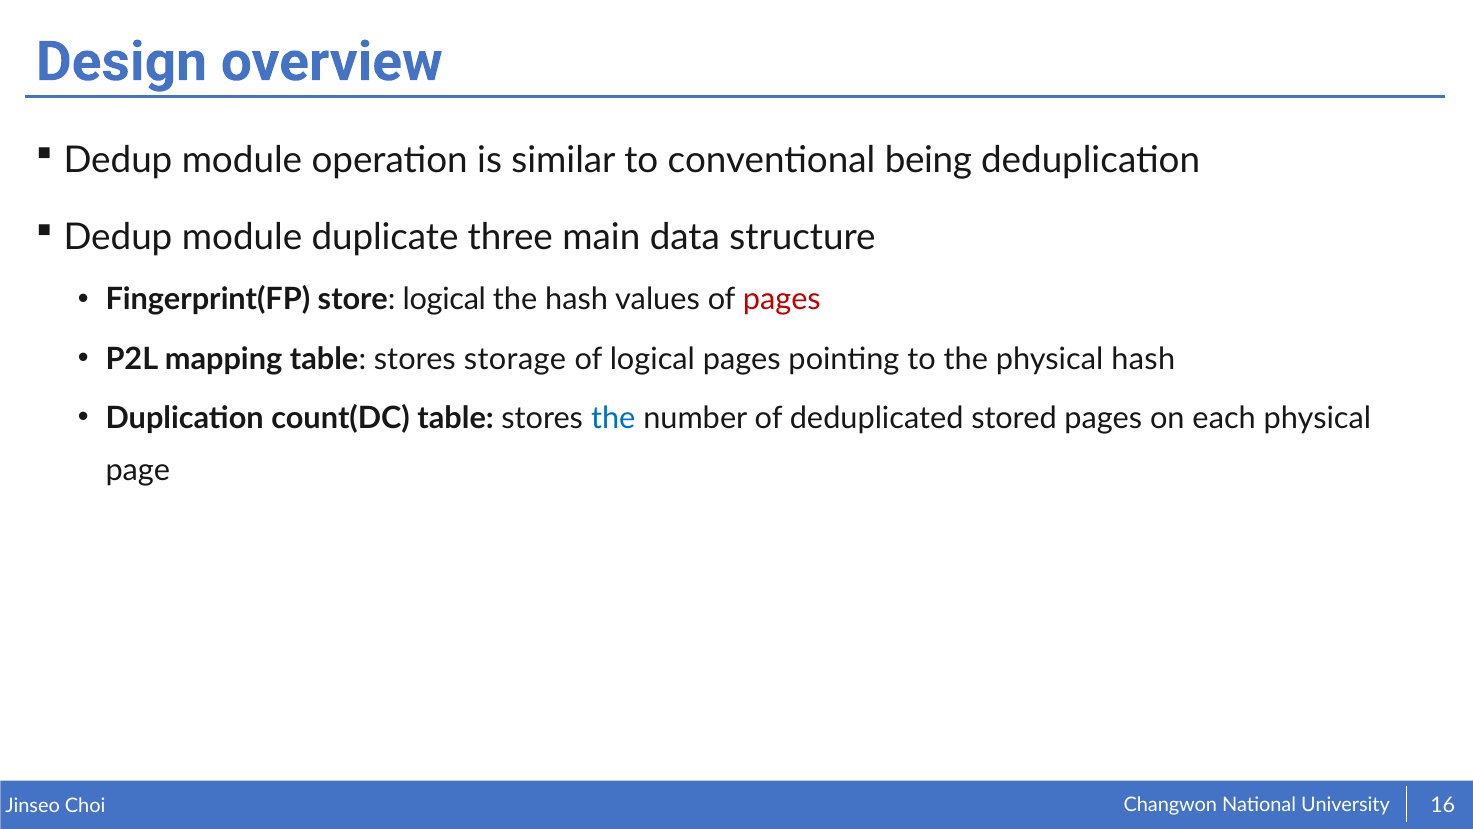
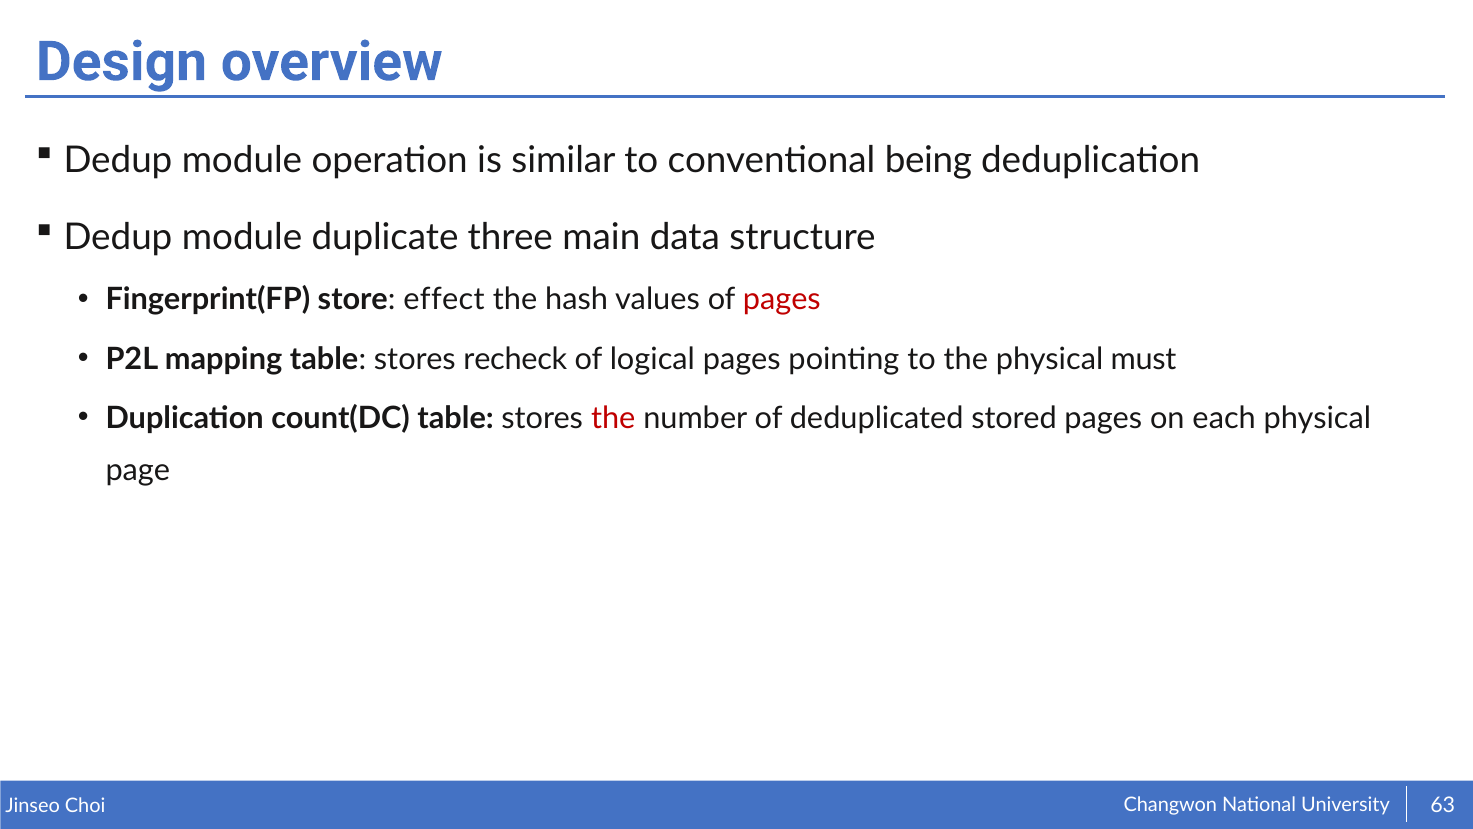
store logical: logical -> effect (444, 300)
storage: storage -> recheck (515, 359)
physical hash: hash -> must (1144, 359)
the colour: blue -> red (613, 418)
16: 16 -> 63 (1443, 805)
